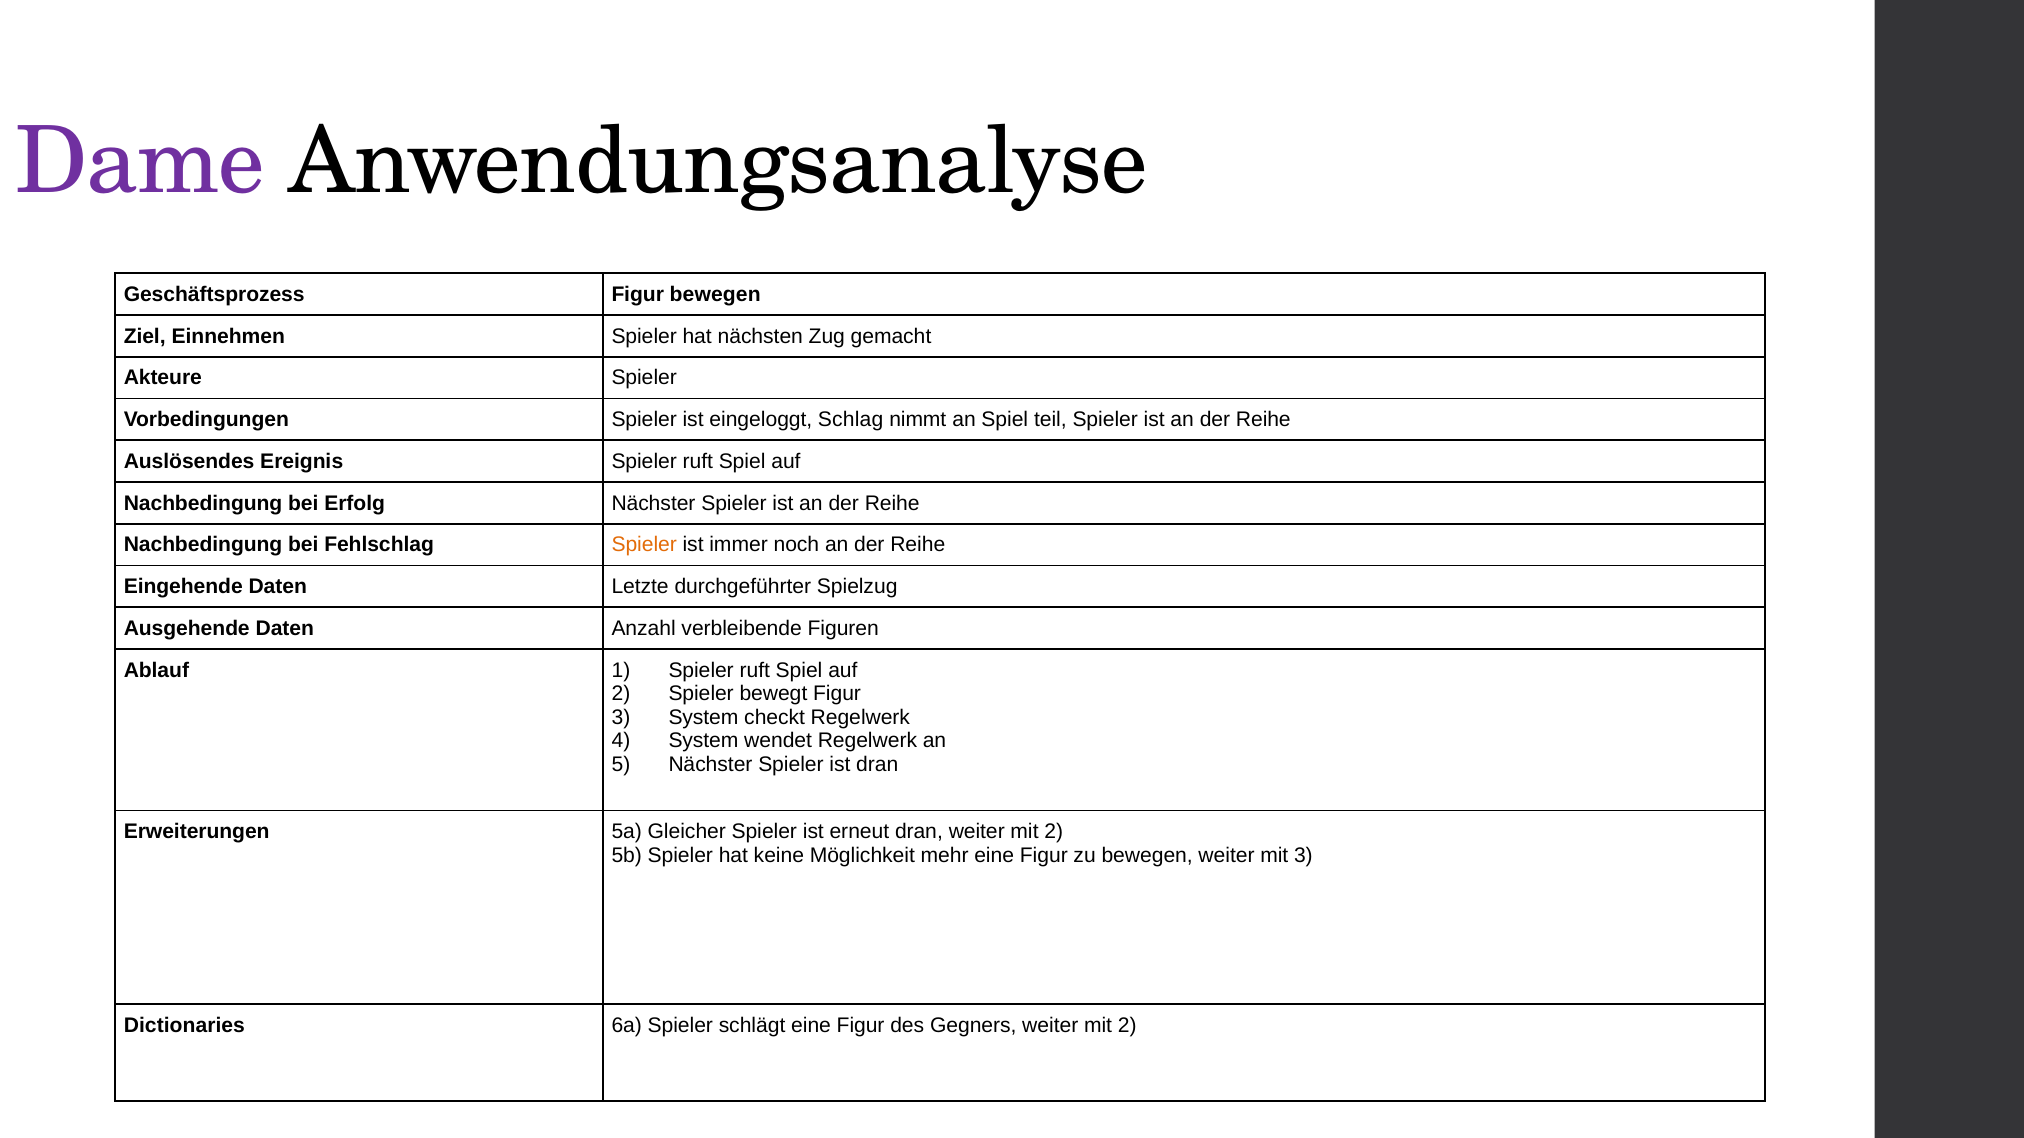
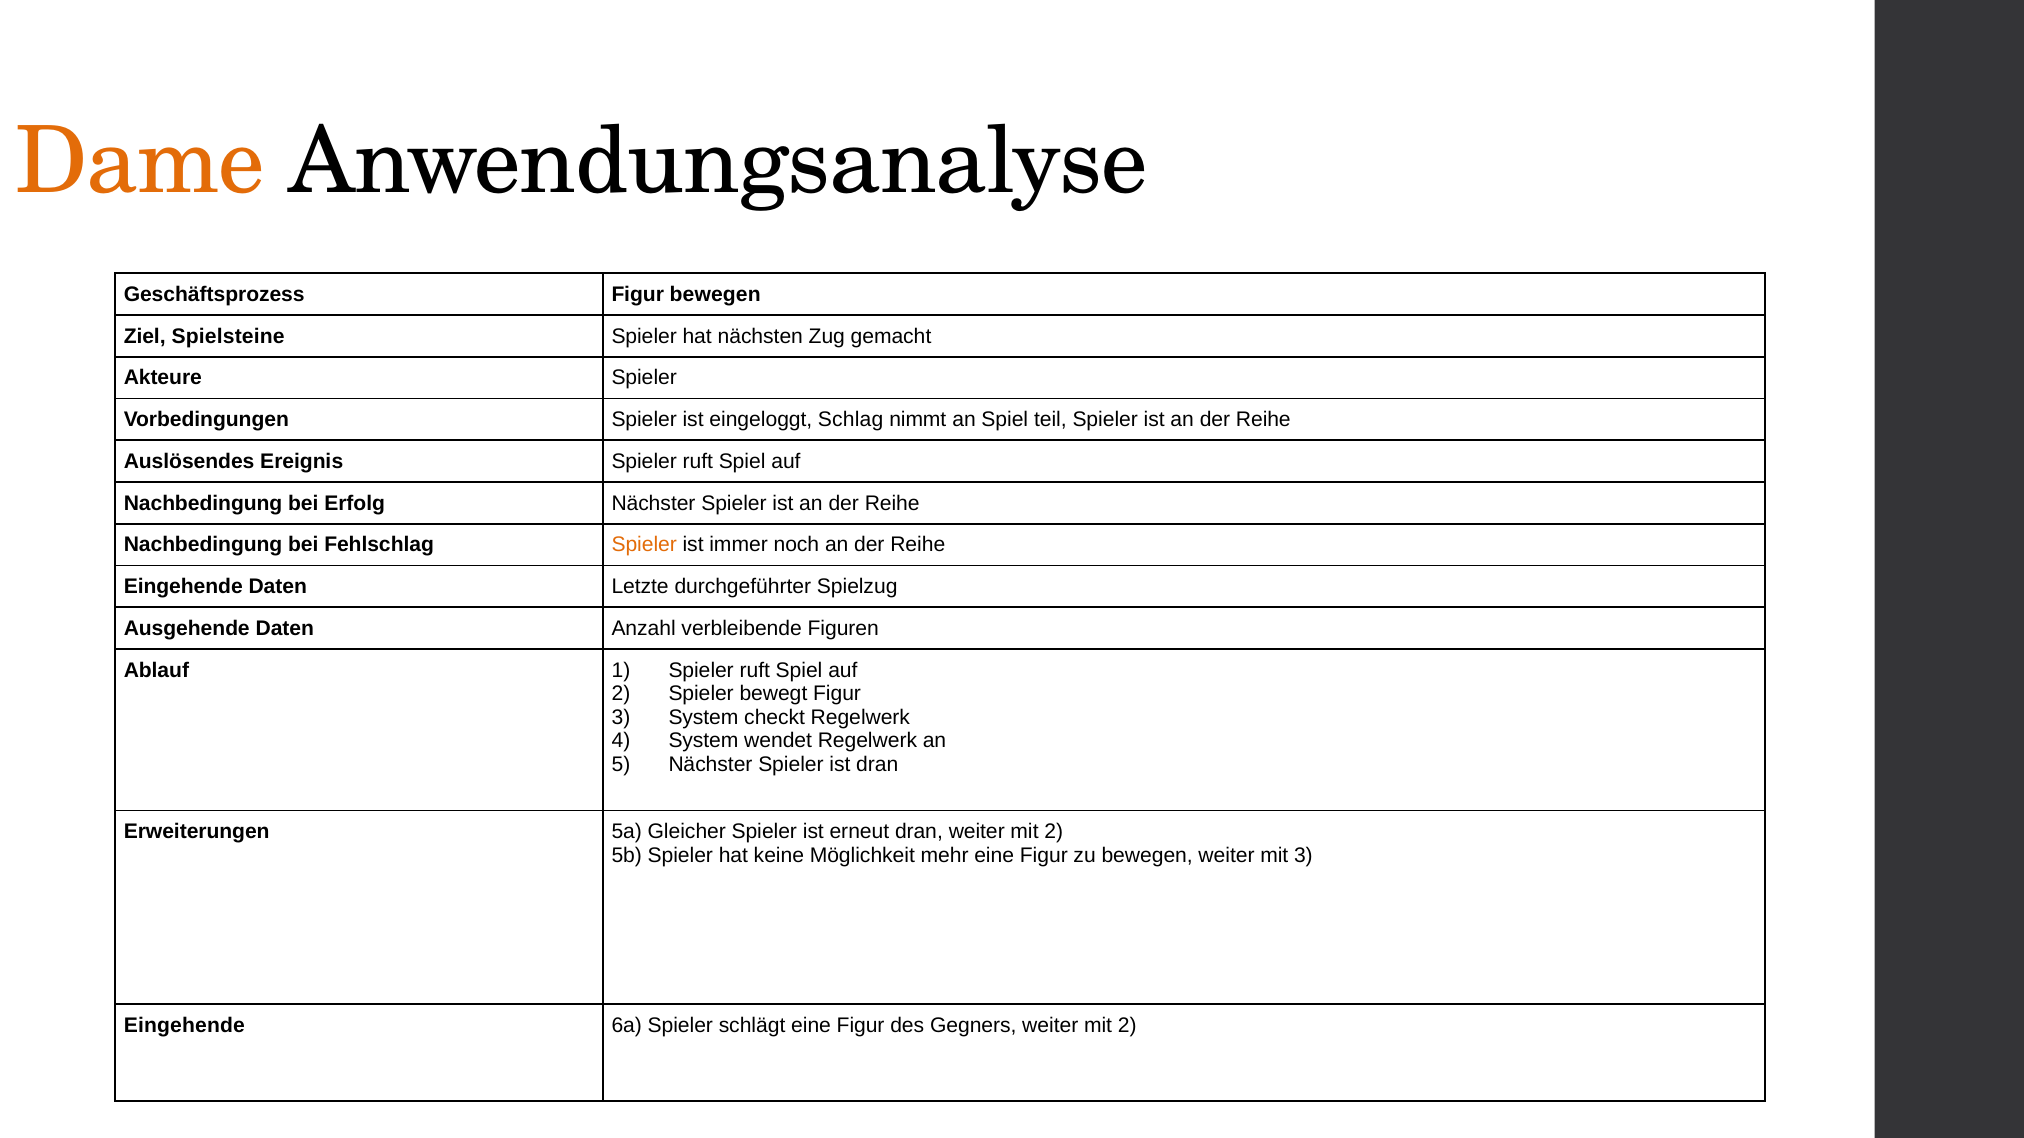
Dame colour: purple -> orange (140, 162)
Einnehmen: Einnehmen -> Spielsteine (228, 336)
Dictionaries: Dictionaries -> Eingehende (184, 1026)
